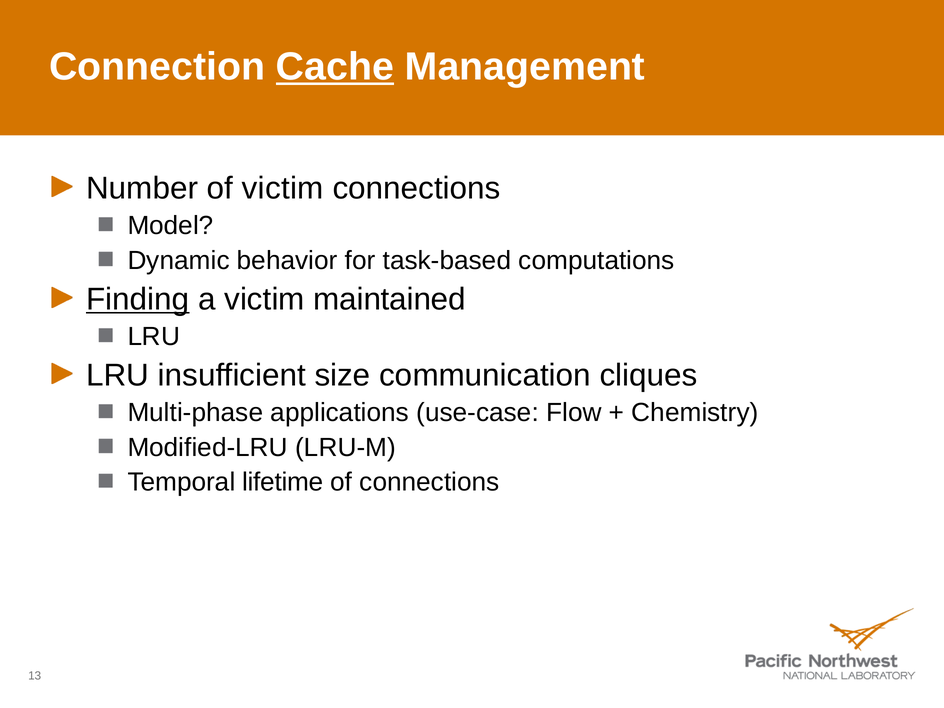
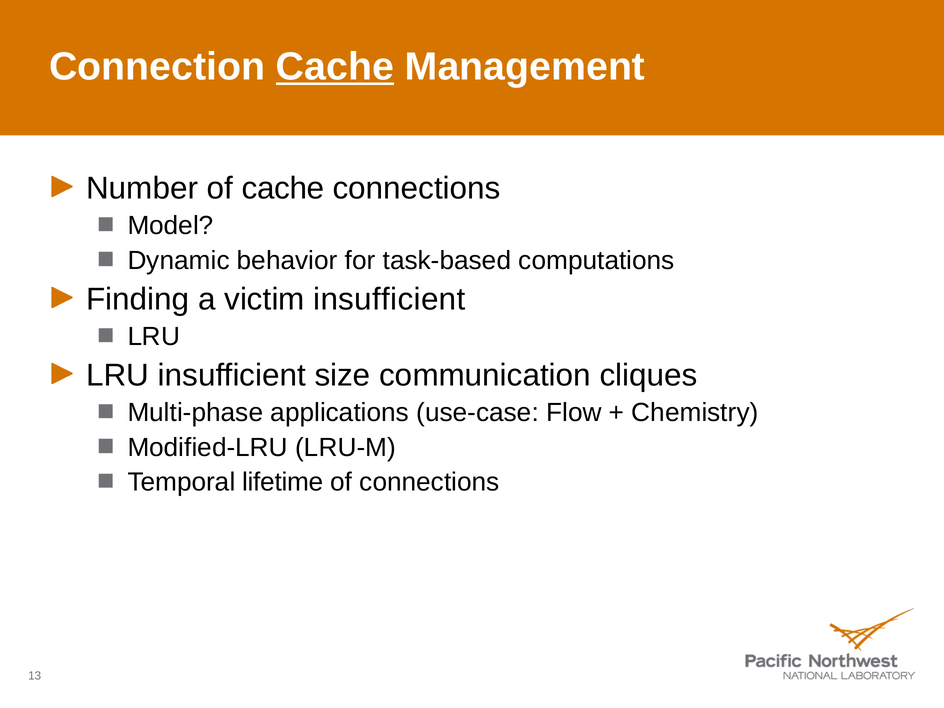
of victim: victim -> cache (283, 188)
Finding underline: present -> none (138, 299)
victim maintained: maintained -> insufficient (389, 299)
